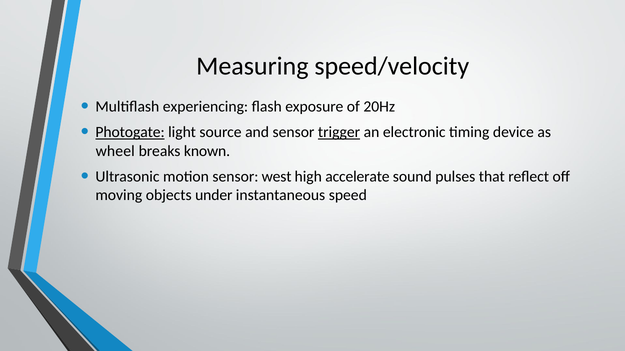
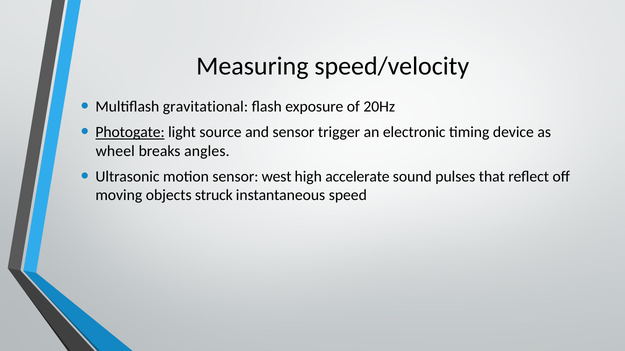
experiencing: experiencing -> gravitational (205, 107)
trigger underline: present -> none (339, 132)
known: known -> angles (207, 151)
under: under -> struck (214, 196)
